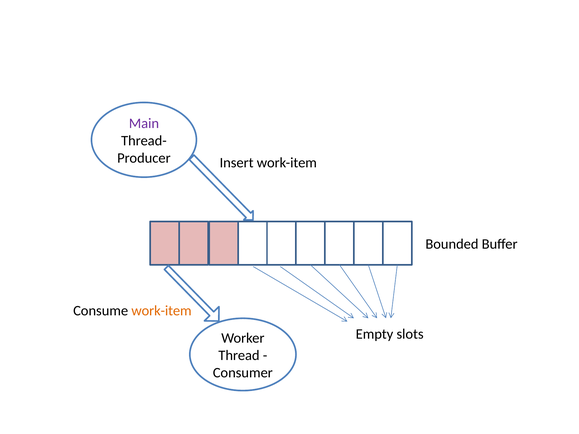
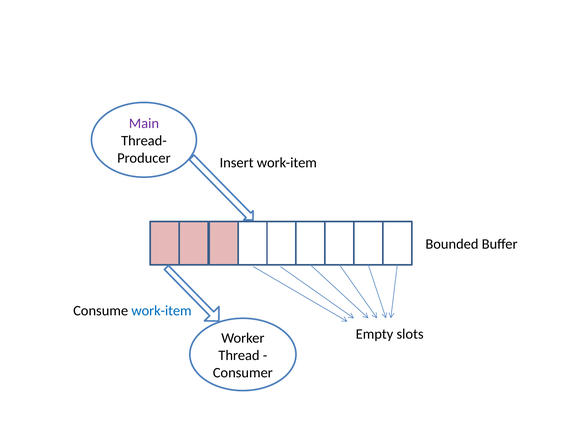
work-item colour: orange -> blue (161, 311)
